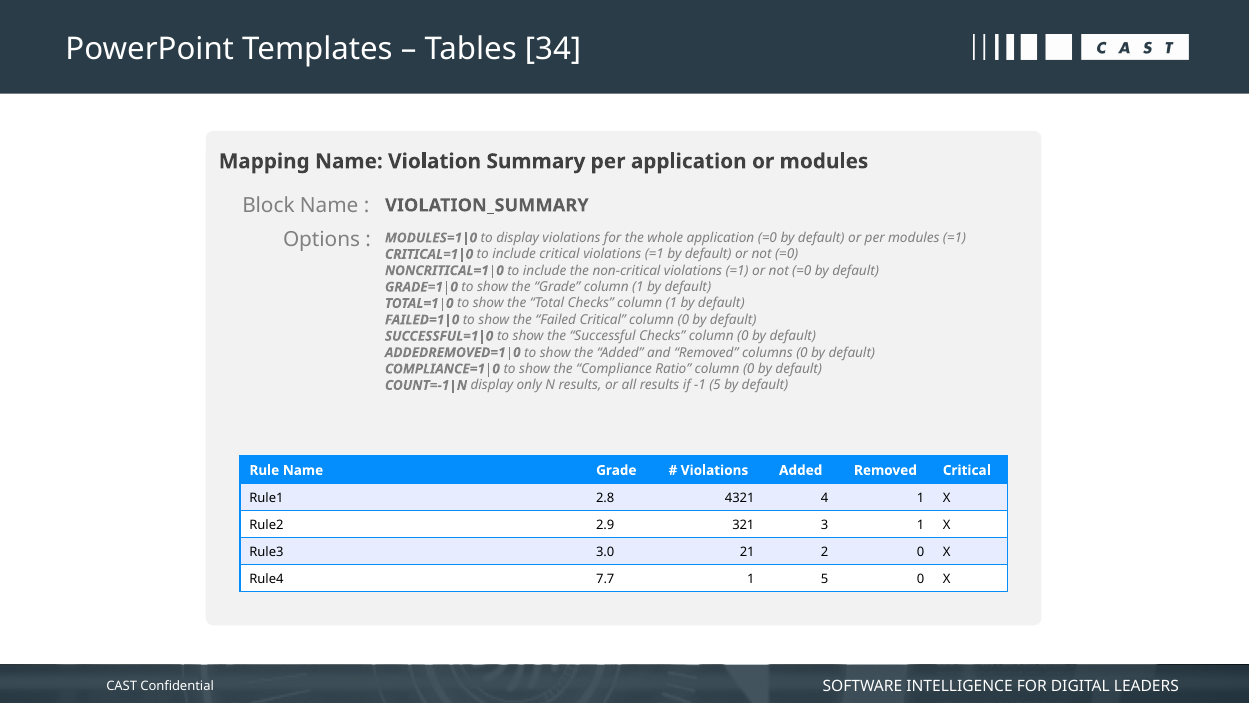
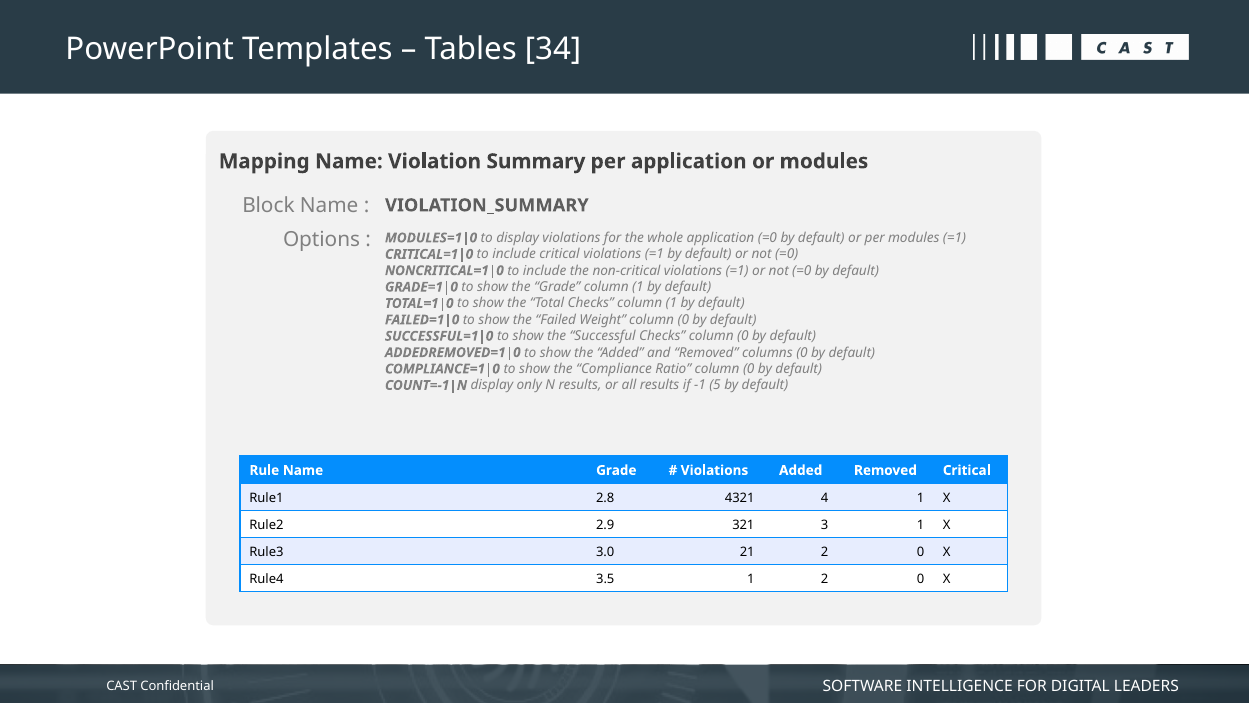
Failed Critical: Critical -> Weight (603, 320)
7.7: 7.7 -> 3.5 (605, 579)
1 5: 5 -> 2 (825, 579)
